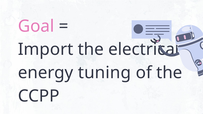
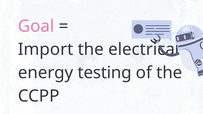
tuning: tuning -> testing (105, 73)
